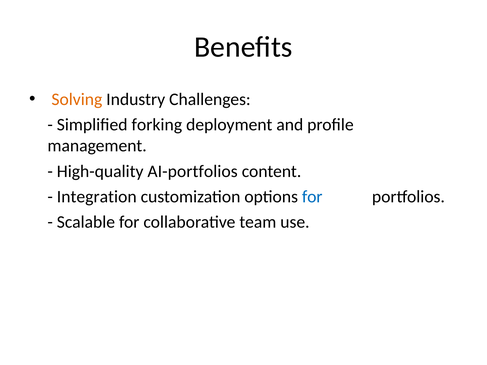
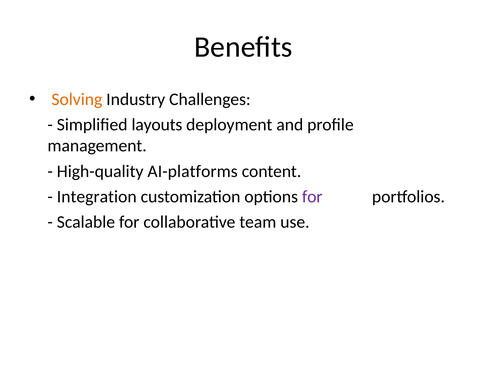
forking: forking -> layouts (157, 125)
AI-portfolios: AI-portfolios -> AI-platforms (193, 171)
for colour: blue -> purple (312, 197)
